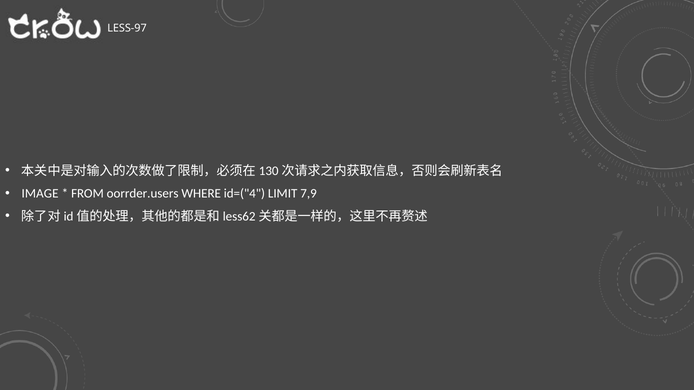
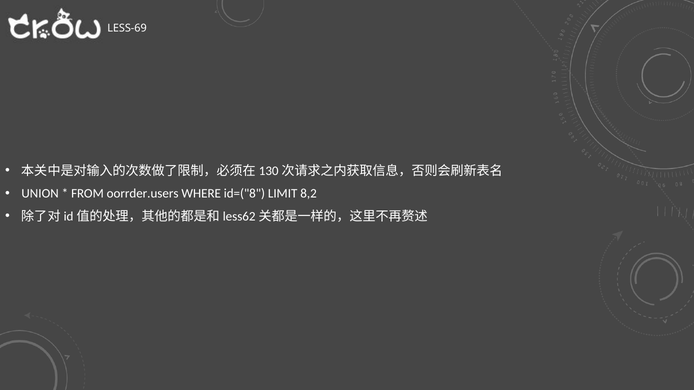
LESS-97: LESS-97 -> LESS-69 (127, 28)
IMAGE: IMAGE -> UNION (40, 194)
id=("4: id=("4 -> id=("8 (244, 194)
7,9: 7,9 -> 8,2 (309, 194)
